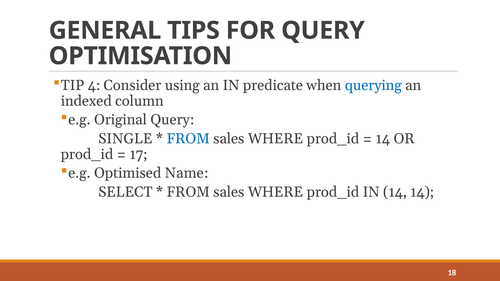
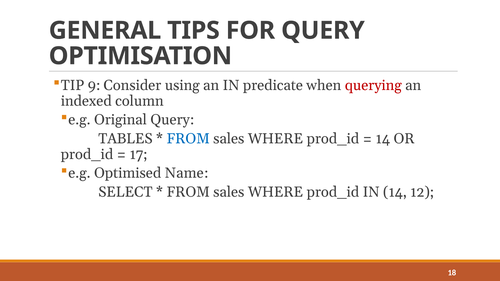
4: 4 -> 9 (94, 85)
querying colour: blue -> red (373, 85)
SINGLE: SINGLE -> TABLES (125, 139)
14 14: 14 -> 12 (422, 192)
